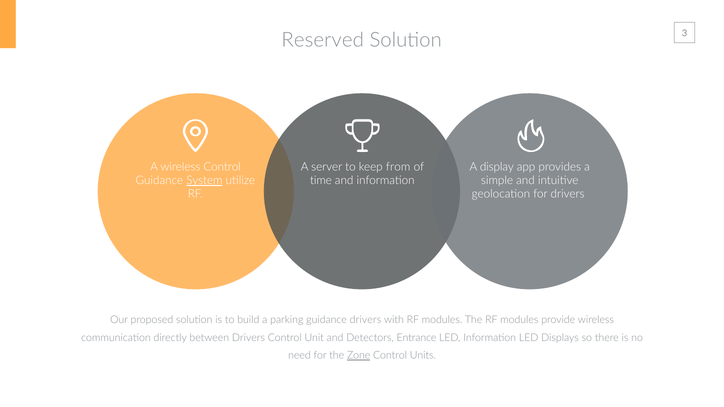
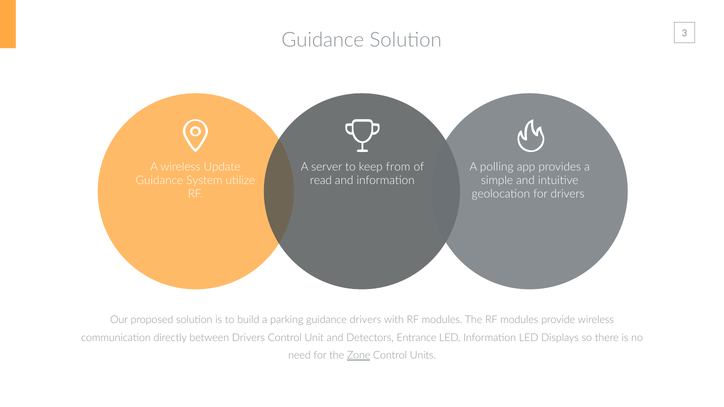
Reserved: Reserved -> Guidance (323, 40)
wireless Control: Control -> Update (222, 167)
display: display -> polling (497, 167)
System underline: present -> none (204, 181)
time: time -> read (321, 181)
